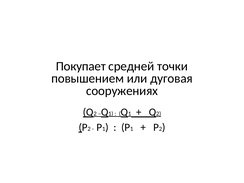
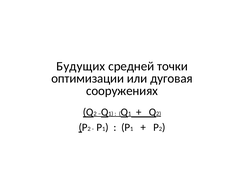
Покупает: Покупает -> Будущих (81, 66)
повышением: повышением -> оптимизации (88, 79)
